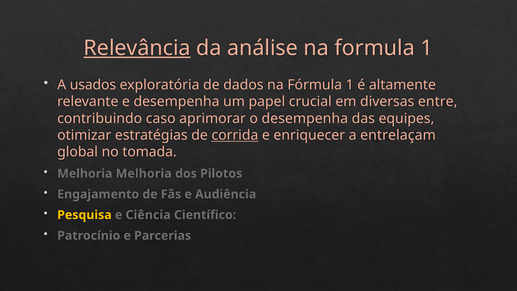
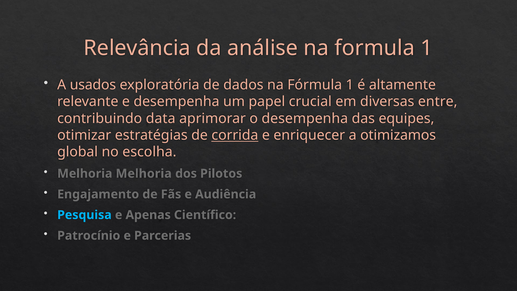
Relevância underline: present -> none (137, 48)
caso: caso -> data (161, 118)
entrelaçam: entrelaçam -> otimizamos (398, 135)
tomada: tomada -> escolha (149, 152)
Pesquisa colour: yellow -> light blue (84, 215)
Ciência: Ciência -> Apenas (148, 215)
